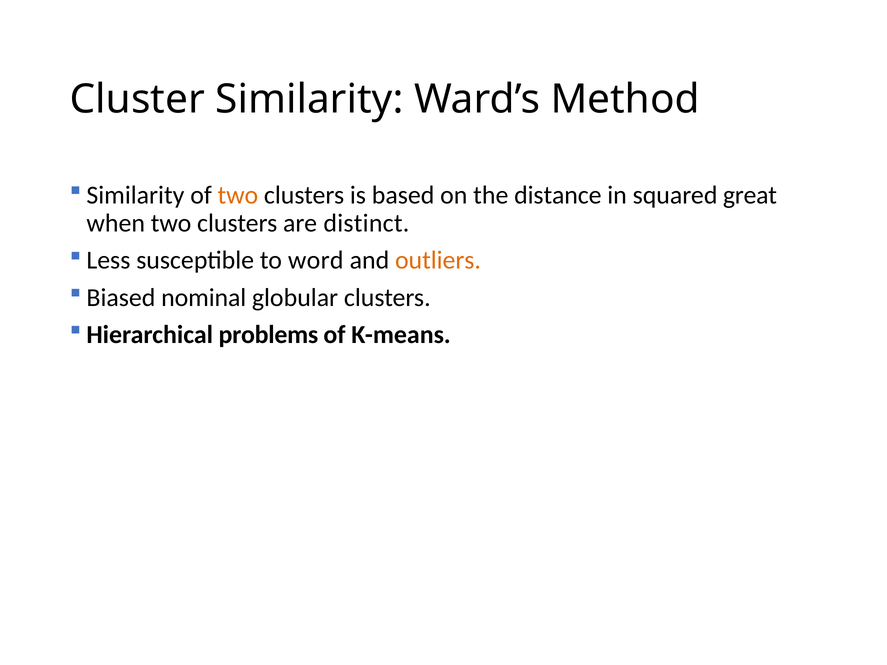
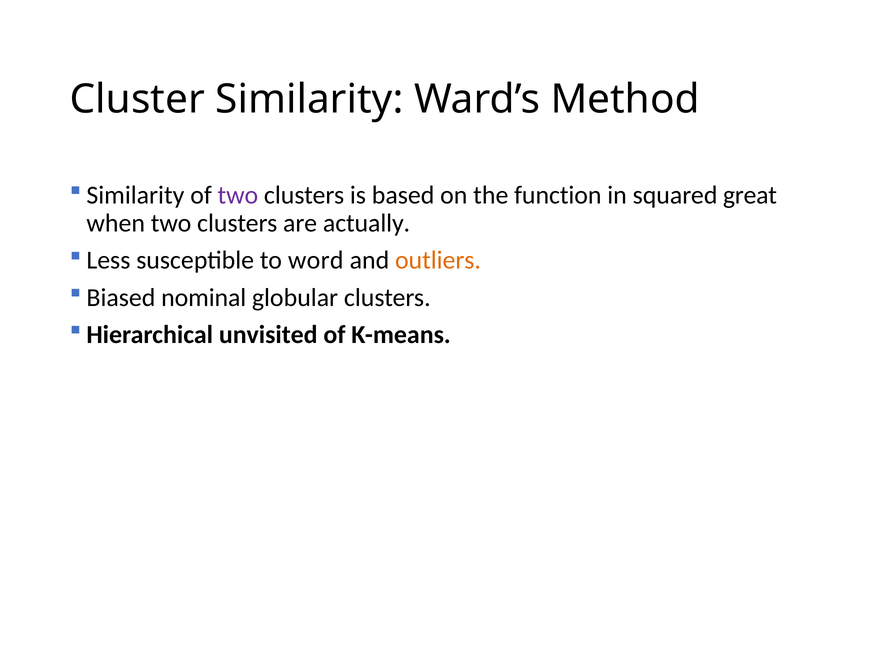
two colour: orange -> purple (238, 195)
distance: distance -> function (558, 195)
distinct: distinct -> actually (367, 223)
problems: problems -> unvisited (268, 335)
